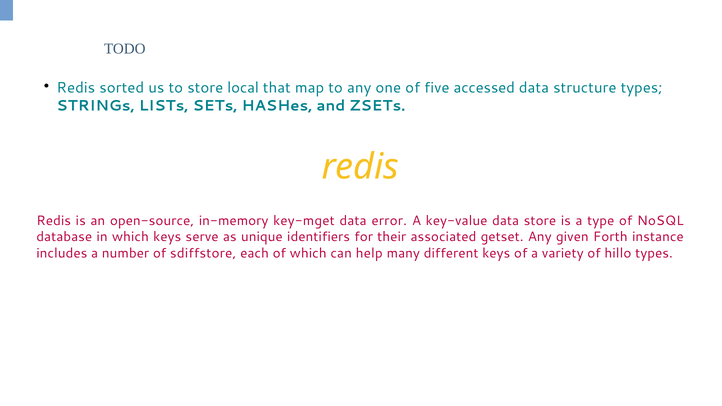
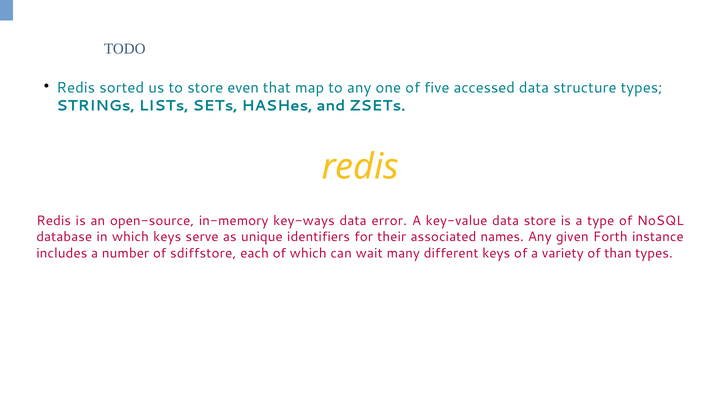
local: local -> even (243, 88)
key-mget: key-mget -> key-ways (304, 221)
getset: getset -> names (502, 237)
help: help -> wait (369, 253)
hillo: hillo -> than (618, 253)
